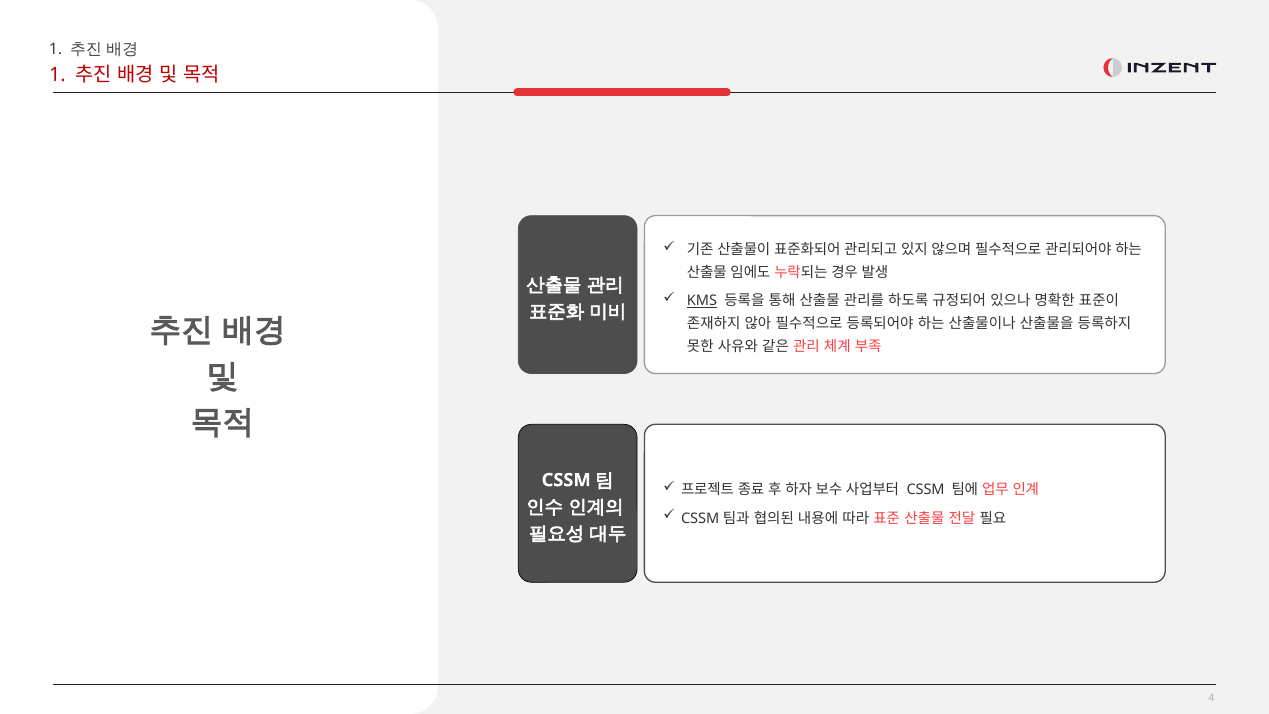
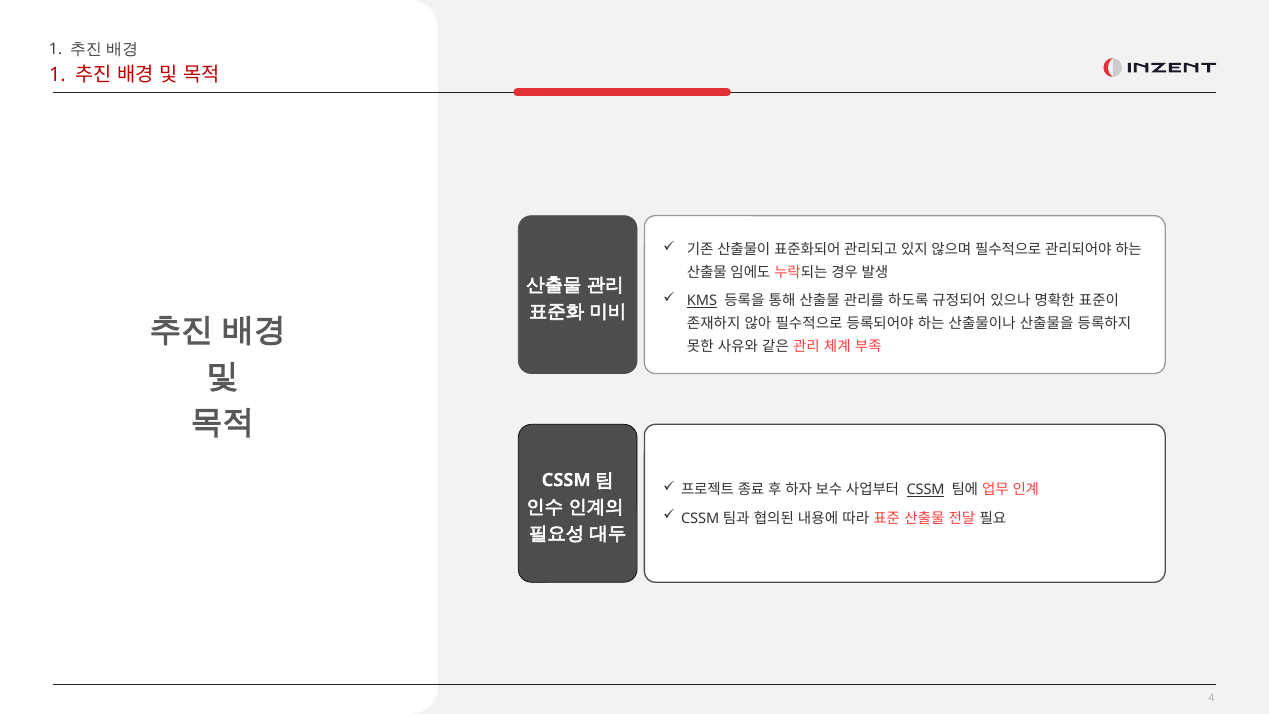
CSSM underline: none -> present (926, 490)
